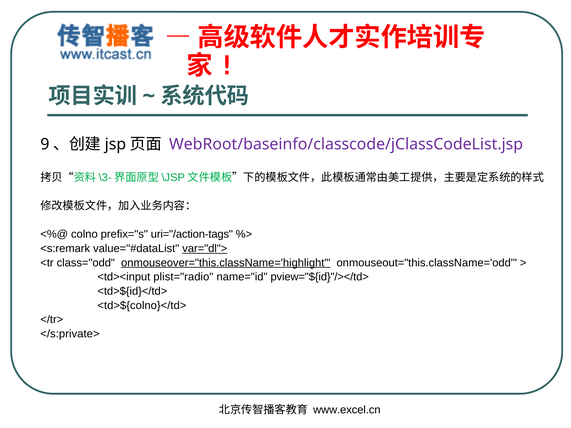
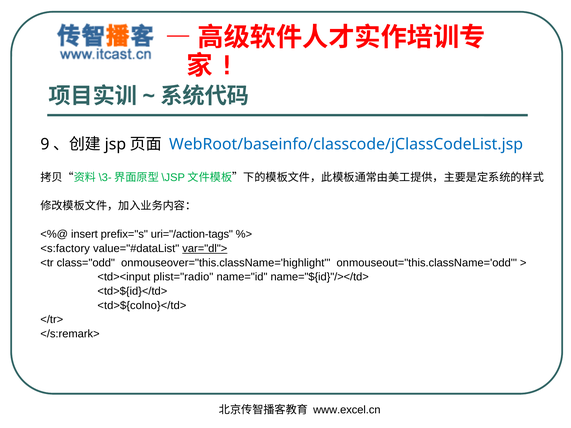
WebRoot/baseinfo/classcode/jClassCodeList.jsp colour: purple -> blue (346, 144)
colno: colno -> insert (84, 234)
<s:remark: <s:remark -> <s:factory (65, 249)
onmouseover="this.className='highlight underline: present -> none (226, 263)
pview="${id}"/></td>: pview="${id}"/></td> -> name="${id}"/></td> (320, 277)
</s:private>: </s:private> -> </s:remark> (70, 334)
